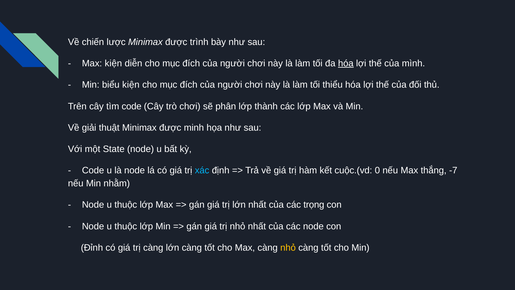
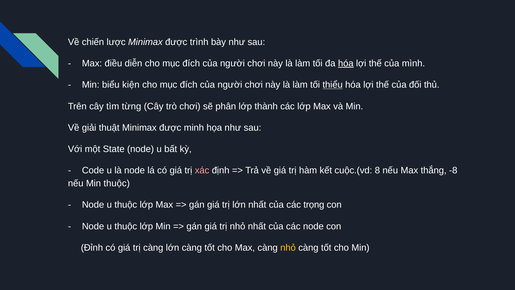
Max kiện: kiện -> điều (113, 63)
thiểu underline: none -> present (333, 85)
tìm code: code -> từng (131, 106)
xác colour: light blue -> pink (202, 170)
0: 0 -> 8 (377, 170)
-7: -7 -> -8 (453, 170)
Min nhằm: nhằm -> thuộc (117, 183)
